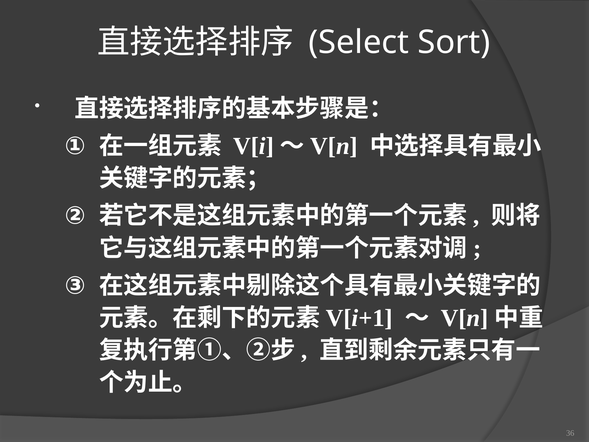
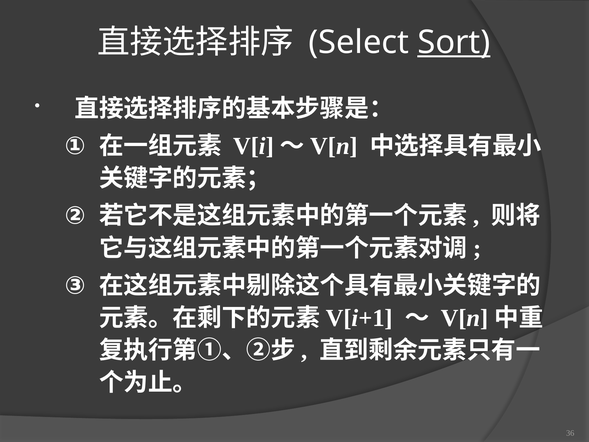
Sort underline: none -> present (454, 42)
